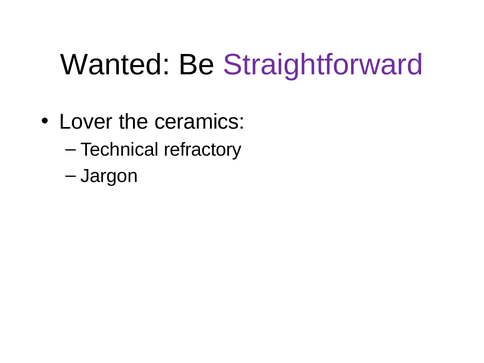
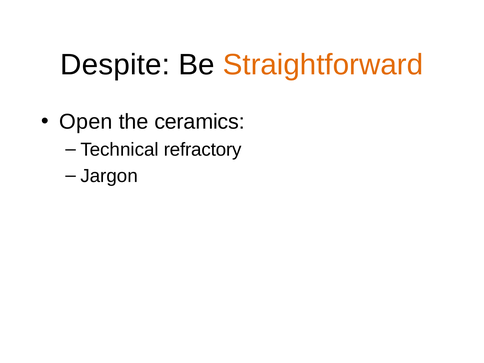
Wanted: Wanted -> Despite (115, 65)
Straightforward colour: purple -> orange (323, 65)
Lover: Lover -> Open (86, 122)
